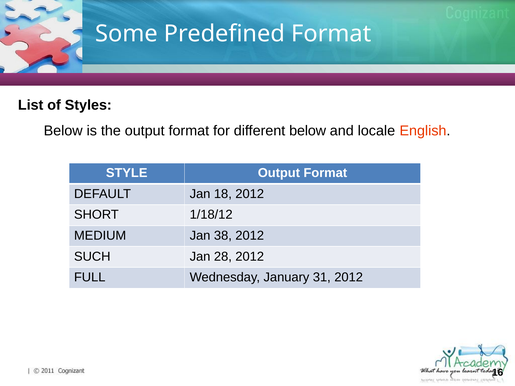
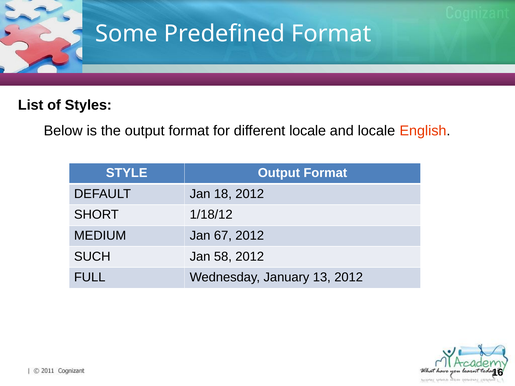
different below: below -> locale (308, 131)
38: 38 -> 67 (223, 236)
28: 28 -> 58 (223, 257)
31: 31 -> 13 (322, 278)
